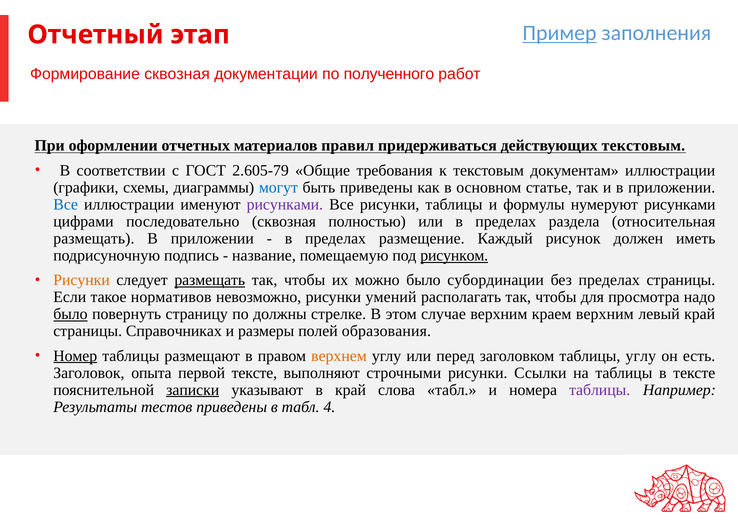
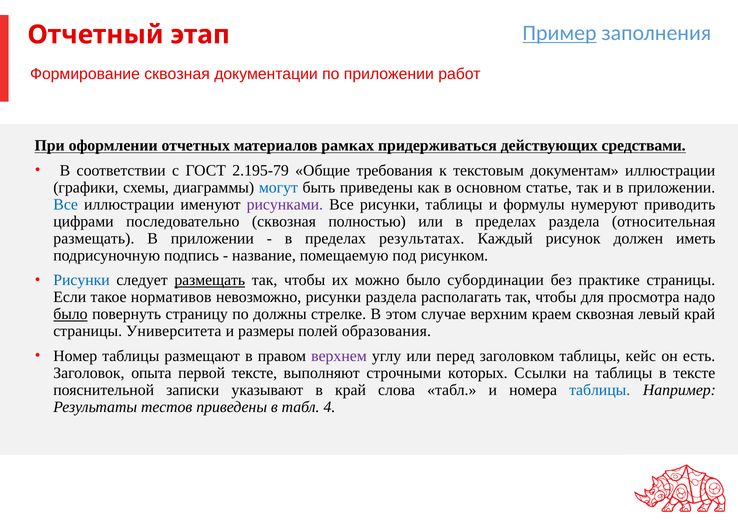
по полученного: полученного -> приложении (389, 74)
правил: правил -> рамках (348, 146)
действующих текстовым: текстовым -> средствами (644, 146)
2.605-79: 2.605-79 -> 2.195-79 (261, 170)
нумеруют рисунками: рисунками -> приводить (680, 204)
размещение: размещение -> результатах (422, 238)
рисунком underline: present -> none (454, 255)
Рисунки colour: orange -> blue (82, 280)
без пределах: пределах -> практике (609, 280)
рисунки умений: умений -> раздела (391, 297)
краем верхним: верхним -> сквозная (605, 314)
Справочниках: Справочниках -> Университета (174, 331)
Номер underline: present -> none (75, 356)
верхнем colour: orange -> purple (339, 356)
таблицы углу: углу -> кейс (641, 356)
строчными рисунки: рисунки -> которых (478, 373)
записки underline: present -> none (193, 390)
таблицы colour: purple -> blue (600, 390)
